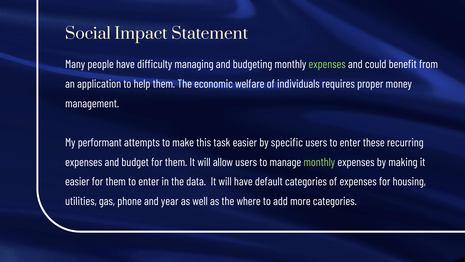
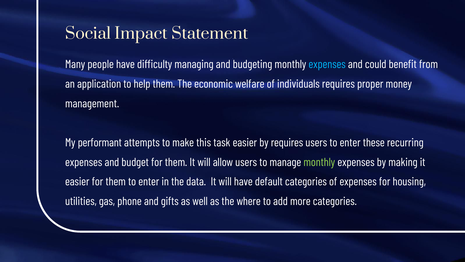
expenses colour: light green -> light blue (327, 64)
by specific: specific -> requires (287, 142)
year: year -> gifts (170, 201)
